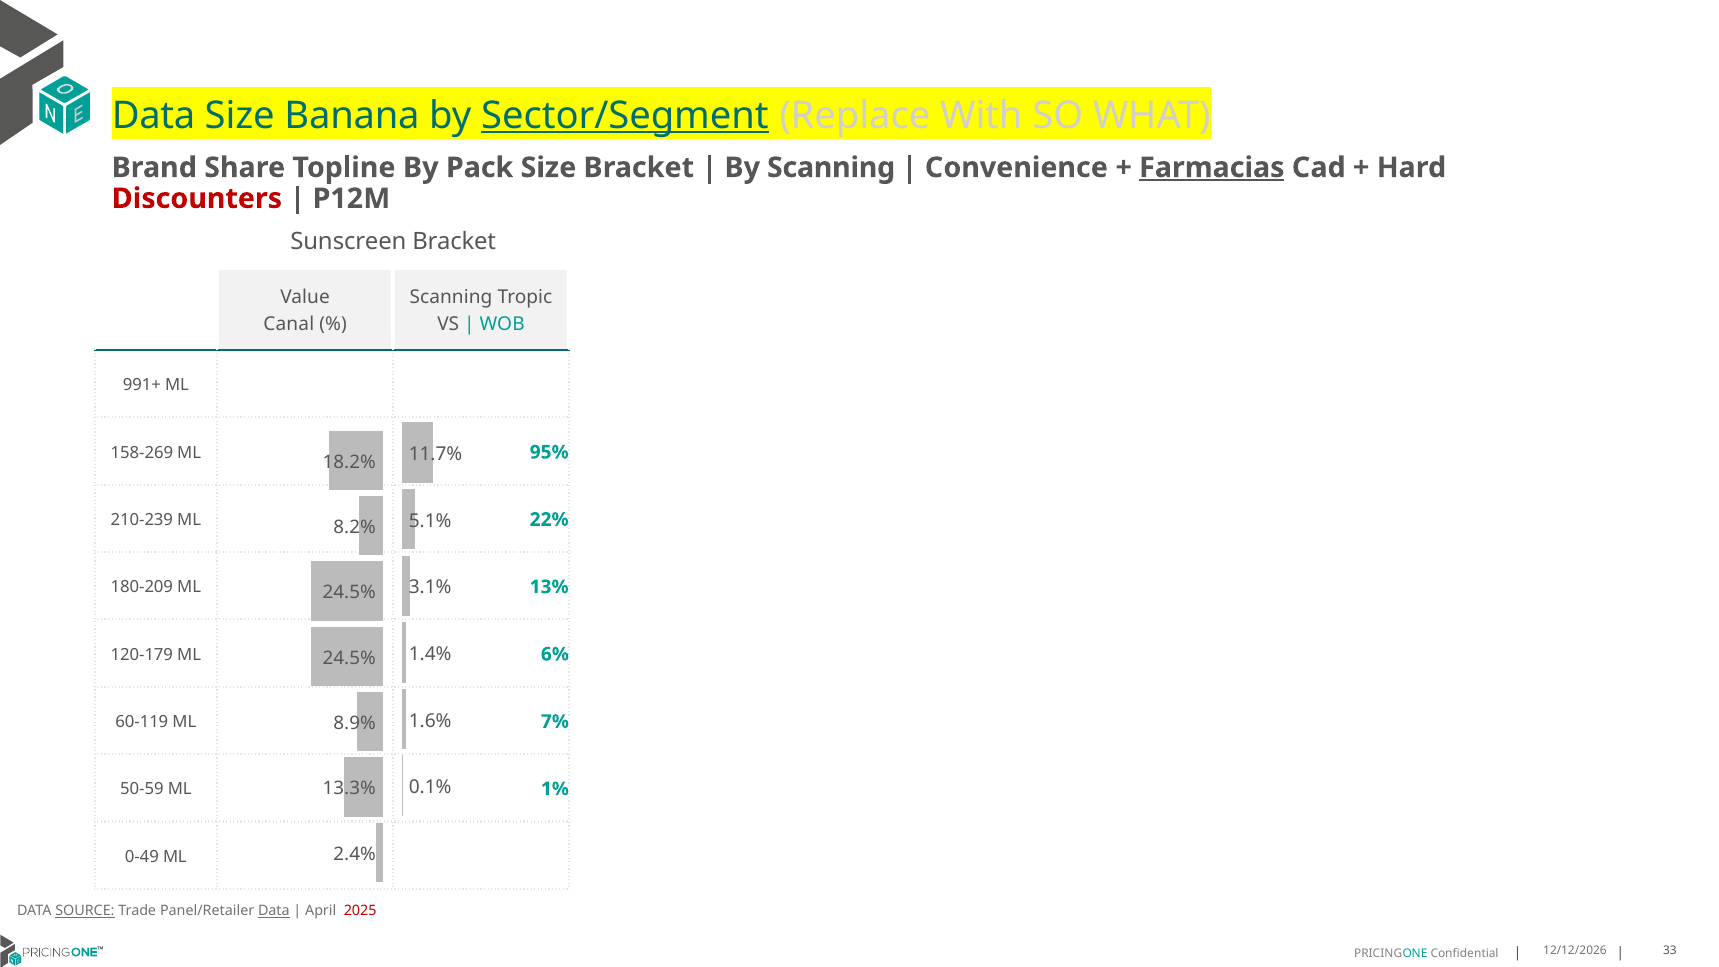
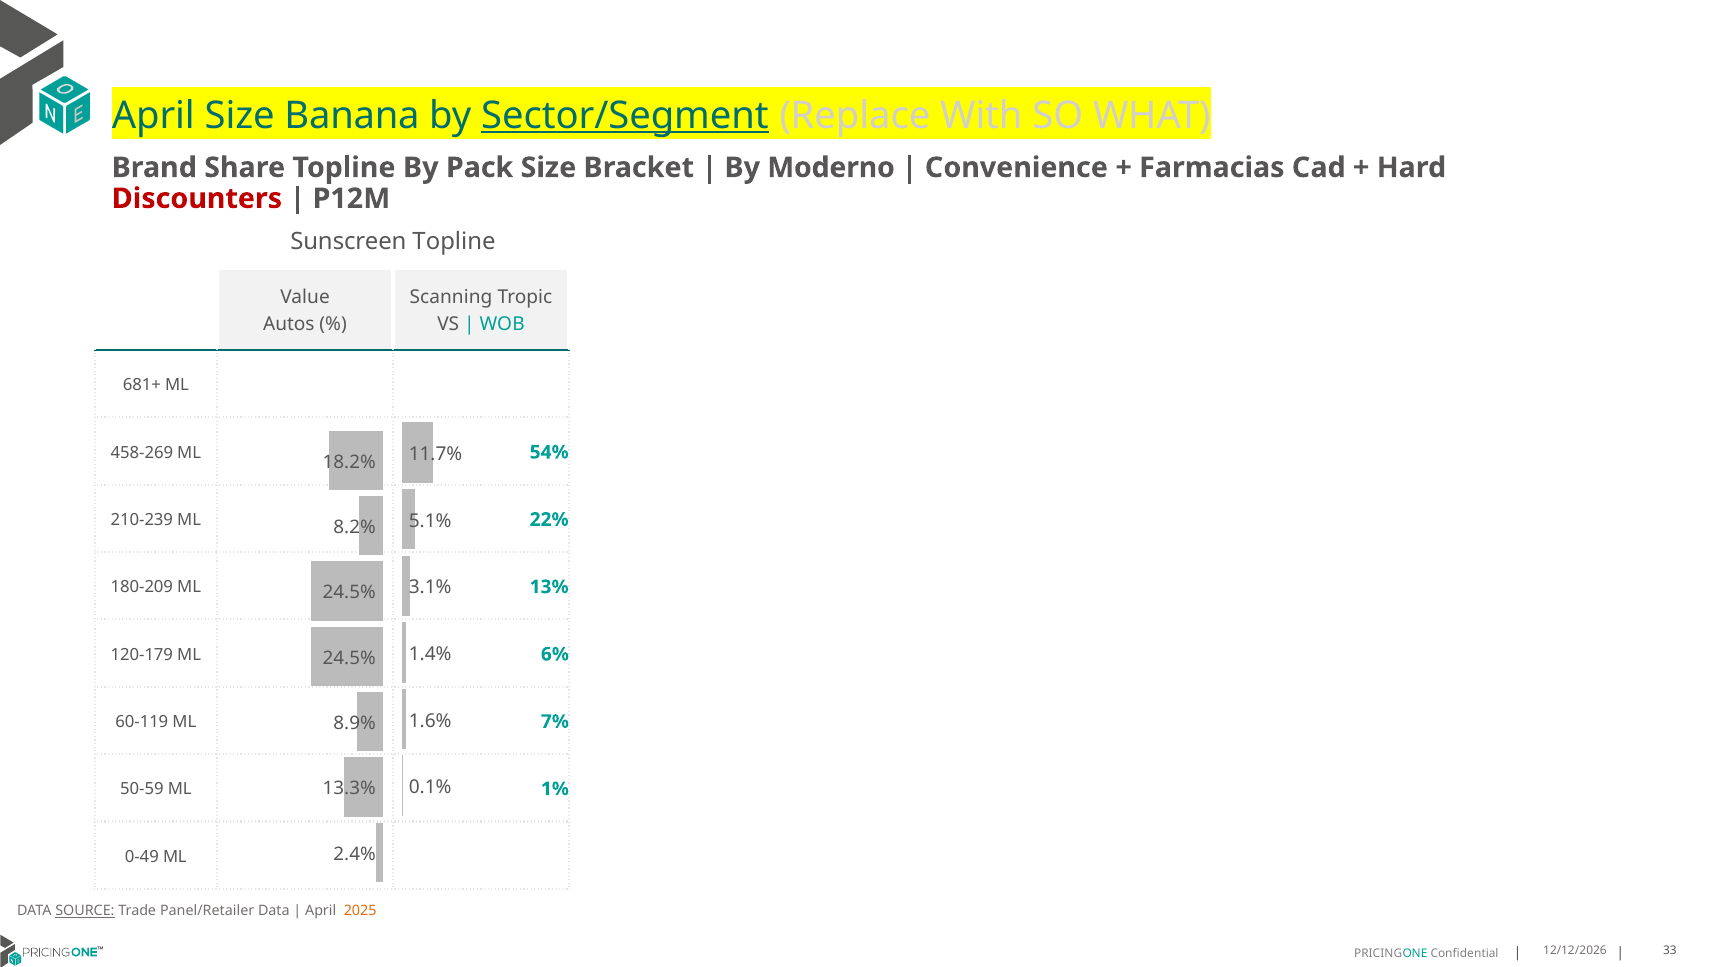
Data: Data -> April (153, 116)
By Scanning: Scanning -> Moderno (831, 168)
Farmacias underline: present -> none (1212, 168)
Sunscreen Bracket: Bracket -> Topline (454, 241)
Canal: Canal -> Autos (289, 324)
991+: 991+ -> 681+ (142, 385)
158-269: 158-269 -> 458-269 (142, 453)
95%: 95% -> 54% (549, 452)
Data underline: present -> none (274, 911)
2025 colour: red -> orange (360, 911)
